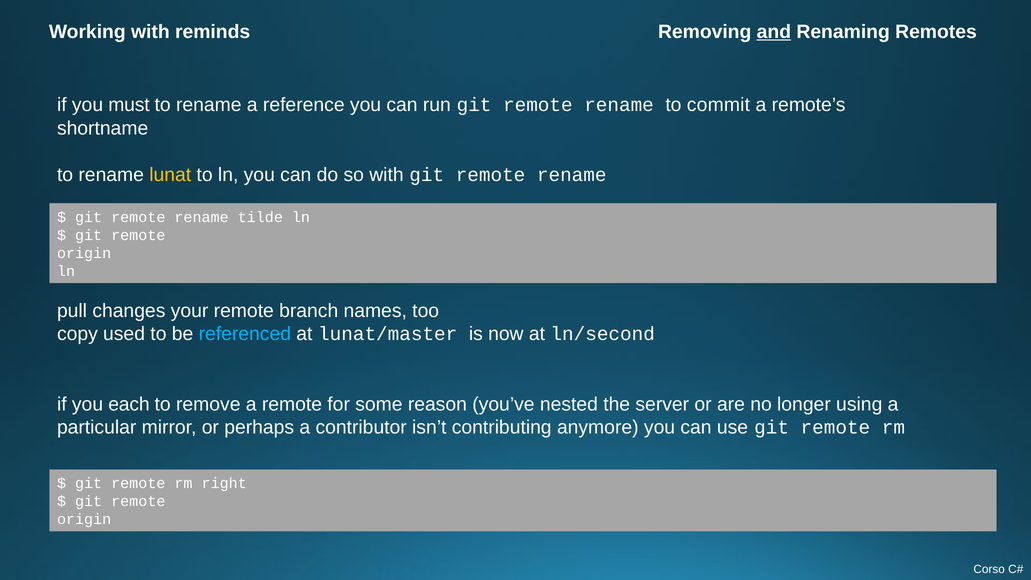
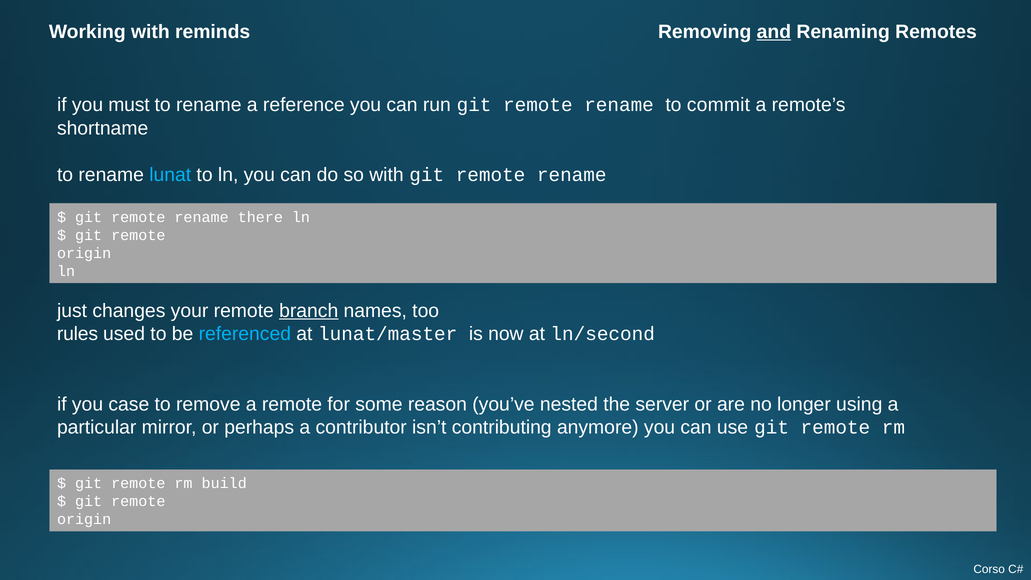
lunat colour: yellow -> light blue (170, 175)
tilde: tilde -> there (260, 217)
pull: pull -> just (72, 311)
branch underline: none -> present (309, 311)
copy: copy -> rules (78, 334)
each: each -> case (129, 404)
right: right -> build (224, 483)
